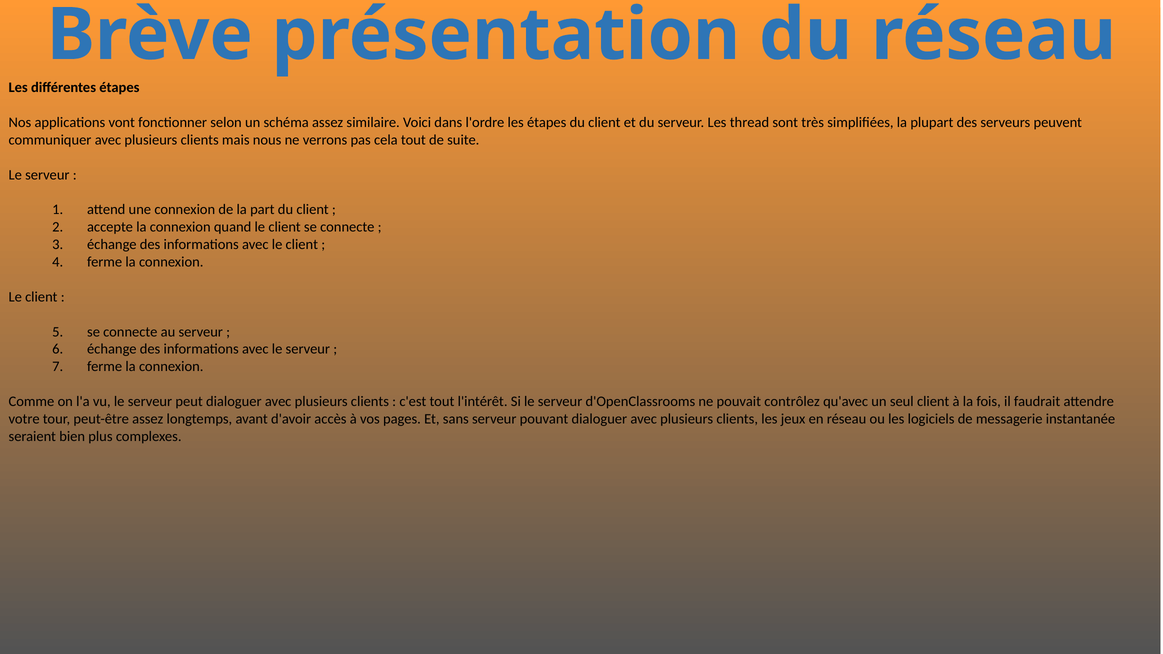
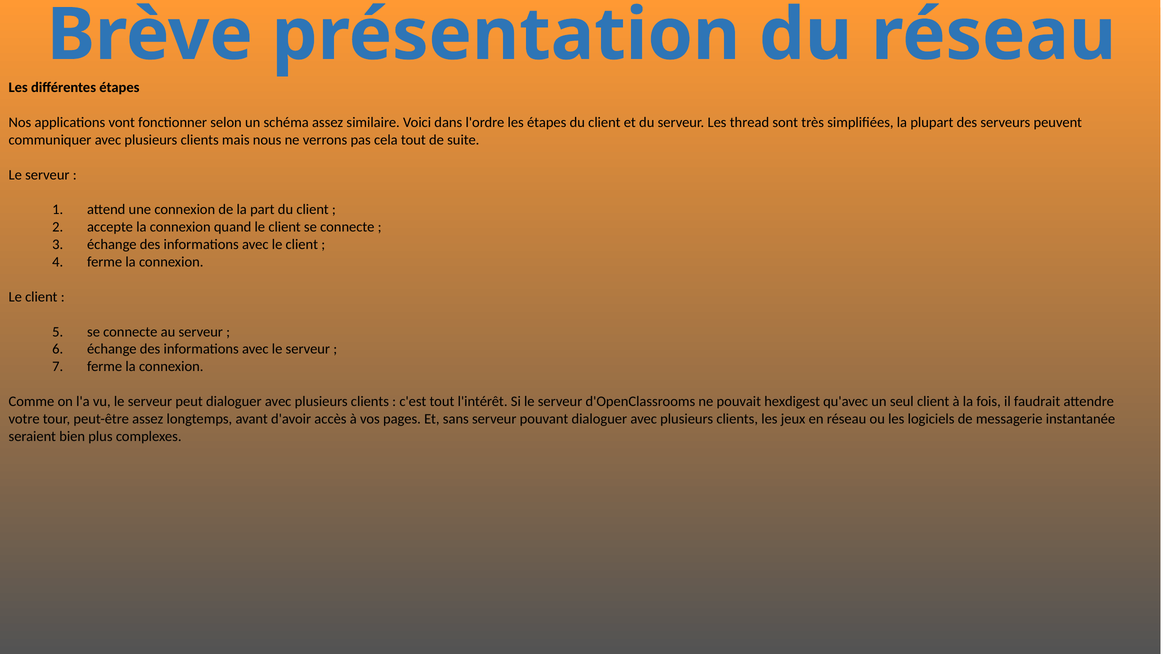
contrôlez: contrôlez -> hexdigest (792, 402)
